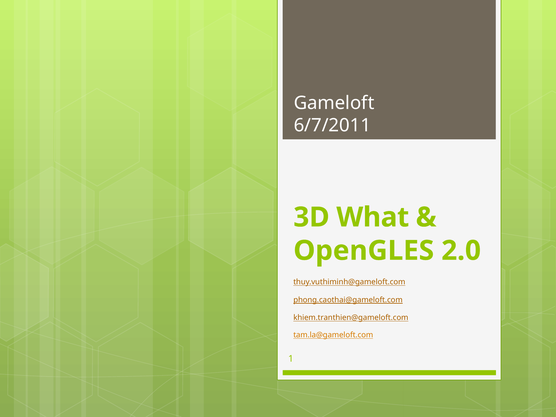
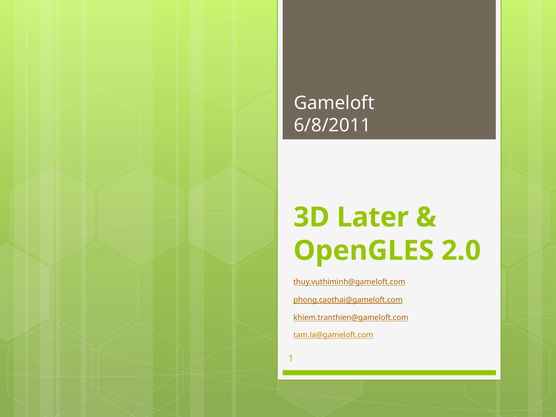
6/7/2011: 6/7/2011 -> 6/8/2011 (332, 125)
What: What -> Later (373, 217)
